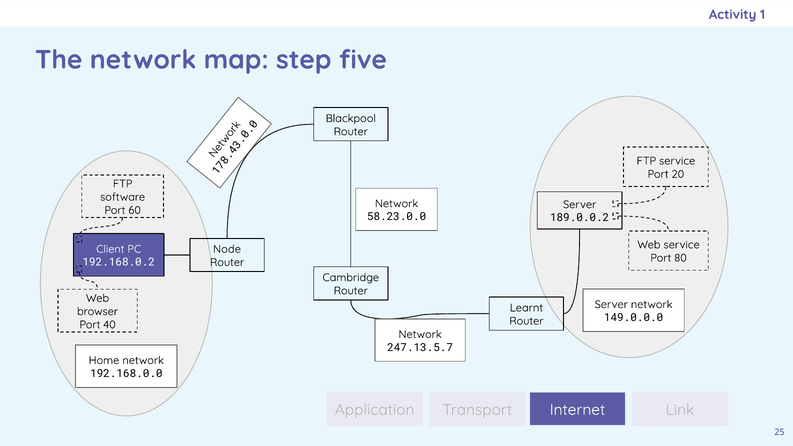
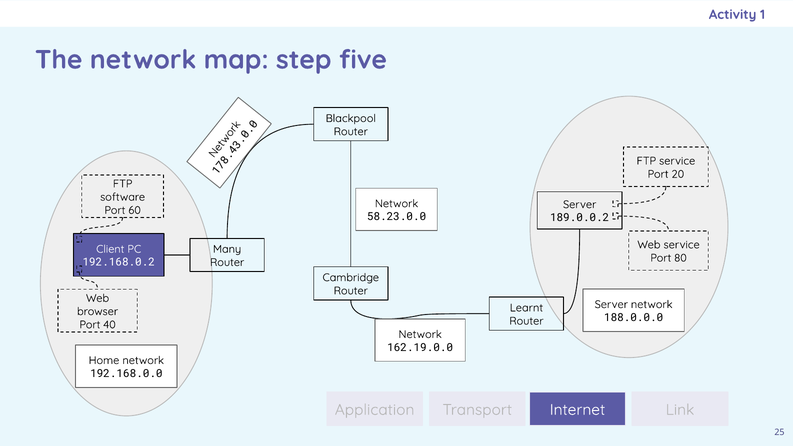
Node: Node -> Many (227, 249)
149.0.0.0: 149.0.0.0 -> 188.0.0.0 (634, 318)
247.13.5.7: 247.13.5.7 -> 162.19.0.0 (420, 348)
